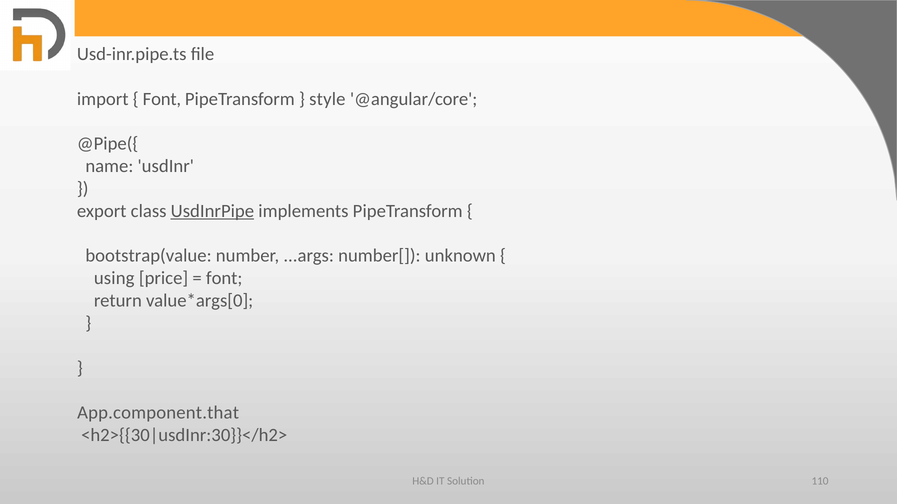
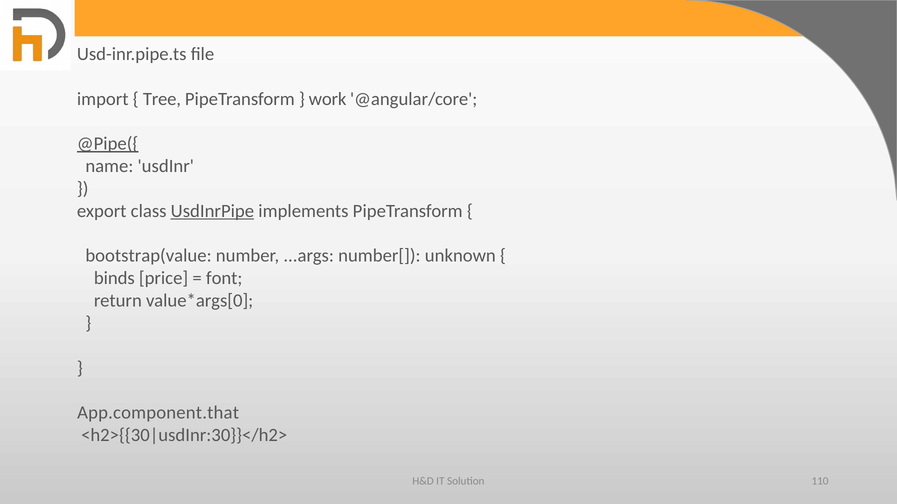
Font: Font -> Tree (162, 99)
style: style -> work (328, 99)
@Pipe({ underline: none -> present (108, 144)
using: using -> binds (114, 279)
